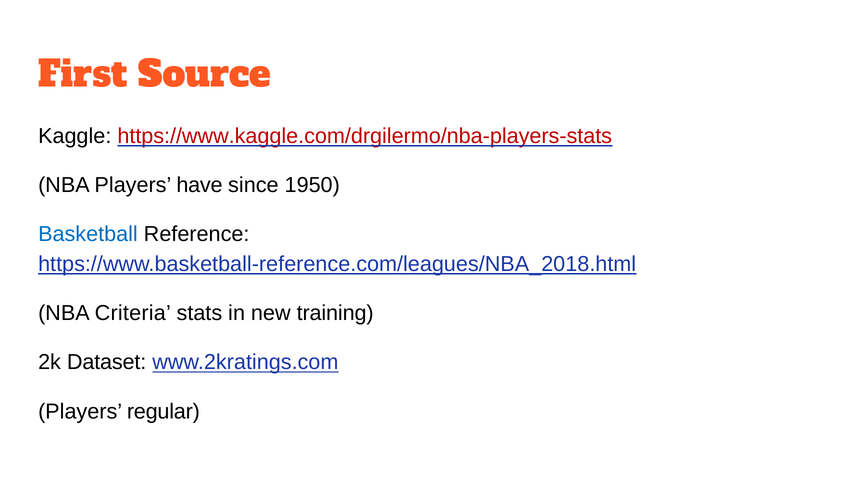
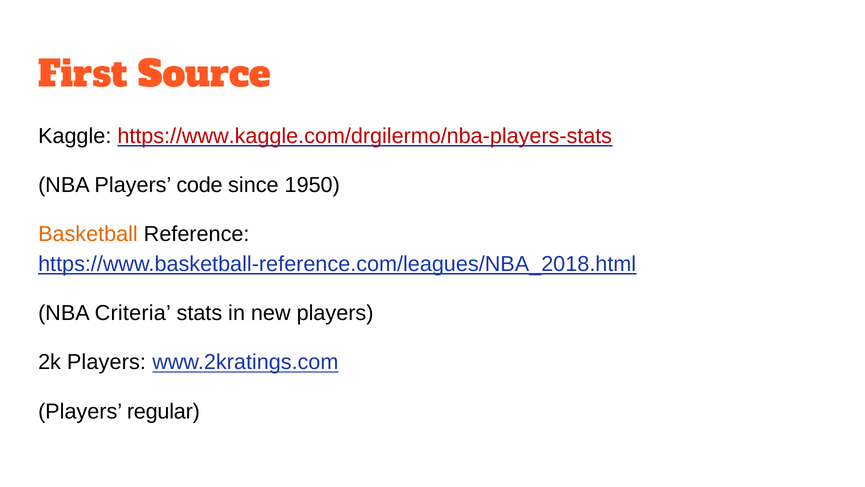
have: have -> code (199, 185)
Basketball colour: blue -> orange (88, 234)
new training: training -> players (335, 313)
2k Dataset: Dataset -> Players (106, 362)
